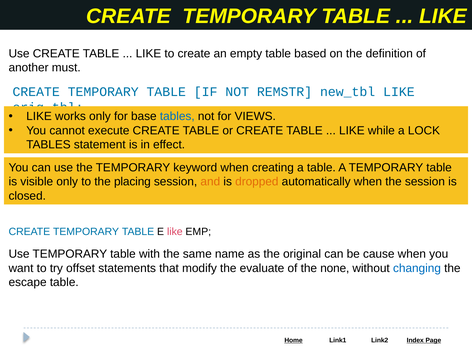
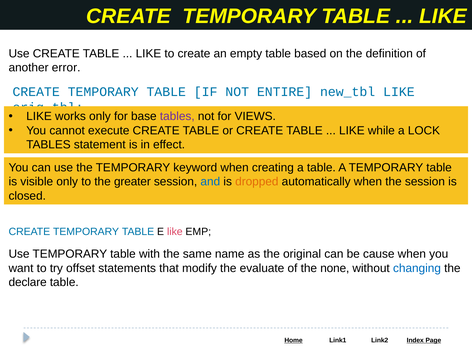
must: must -> error (66, 68)
REMSTR: REMSTR -> ENTIRE (285, 92)
tables colour: blue -> purple (177, 116)
placing: placing -> greater (132, 182)
and colour: orange -> blue (210, 182)
escape: escape -> declare (28, 282)
